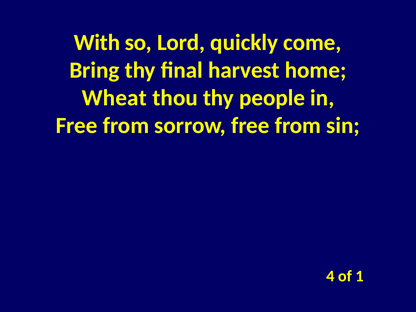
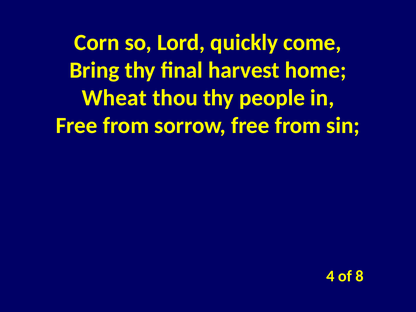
With: With -> Corn (97, 42)
1: 1 -> 8 (360, 276)
